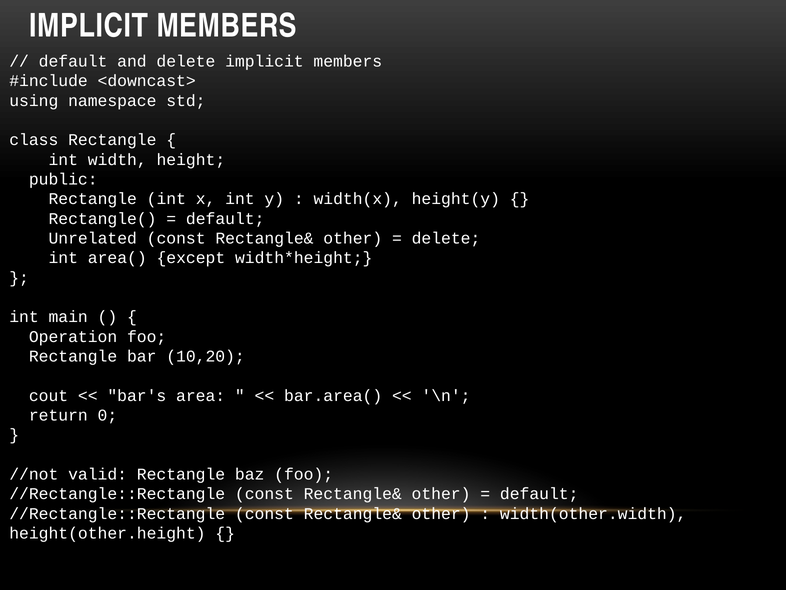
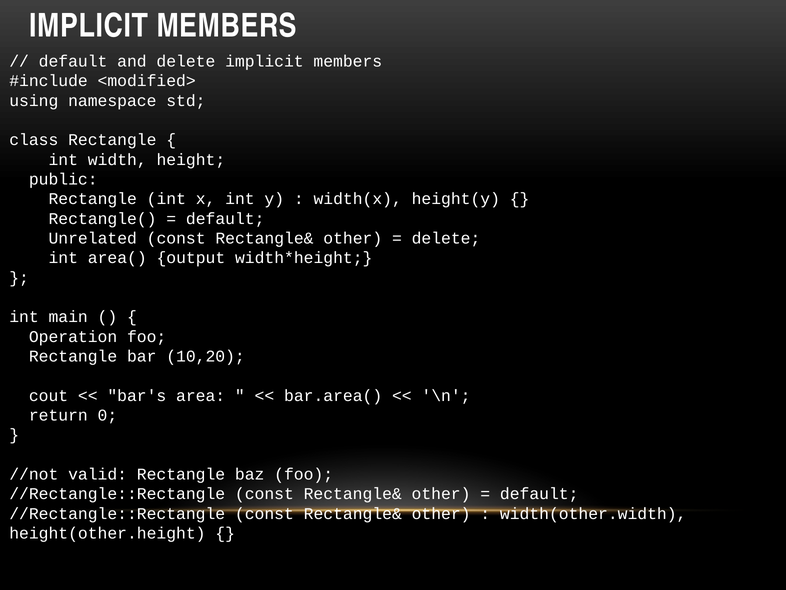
<downcast>: <downcast> -> <modified> (147, 81)
except: except -> output (191, 258)
